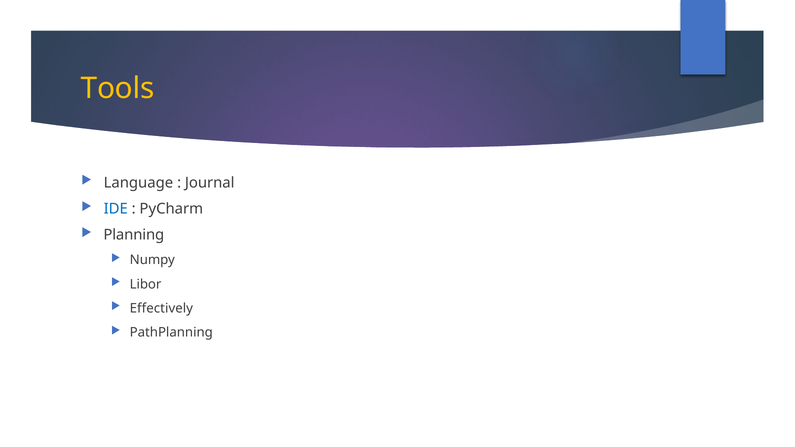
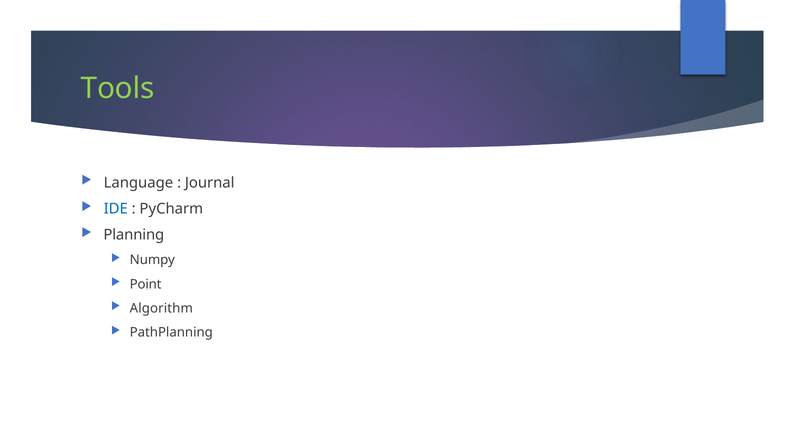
Tools colour: yellow -> light green (118, 89)
Libor: Libor -> Point (146, 284)
Effectively: Effectively -> Algorithm (161, 308)
